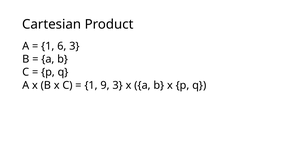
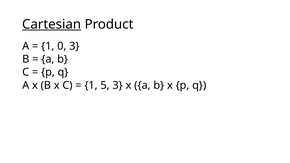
Cartesian underline: none -> present (52, 24)
6: 6 -> 0 (62, 46)
9: 9 -> 5 (105, 85)
